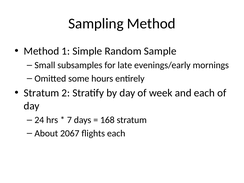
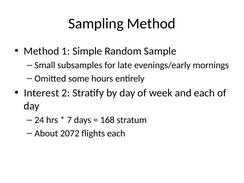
Stratum: Stratum -> Interest (41, 93)
2067: 2067 -> 2072 (70, 133)
